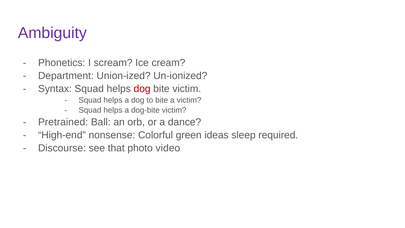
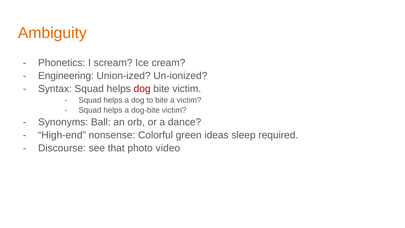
Ambiguity colour: purple -> orange (52, 33)
Department: Department -> Engineering (66, 76)
Pretrained: Pretrained -> Synonyms (63, 122)
